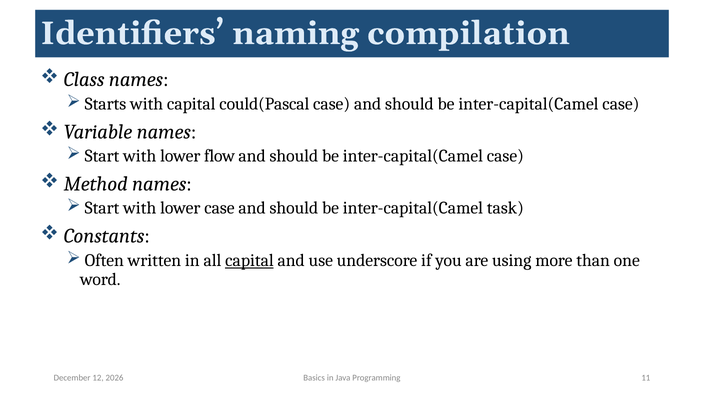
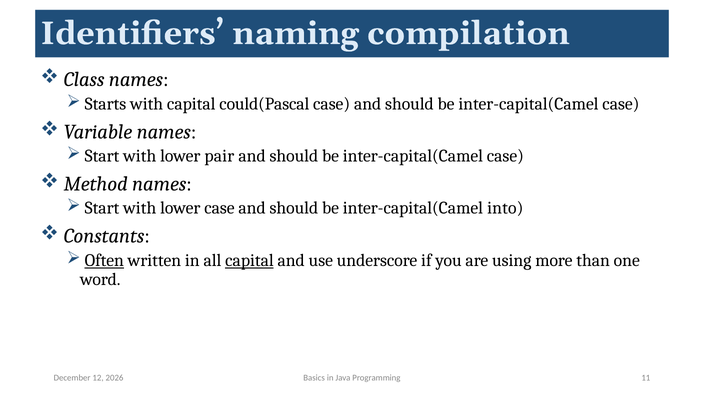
flow: flow -> pair (219, 156)
task: task -> into (505, 208)
Often underline: none -> present (104, 260)
